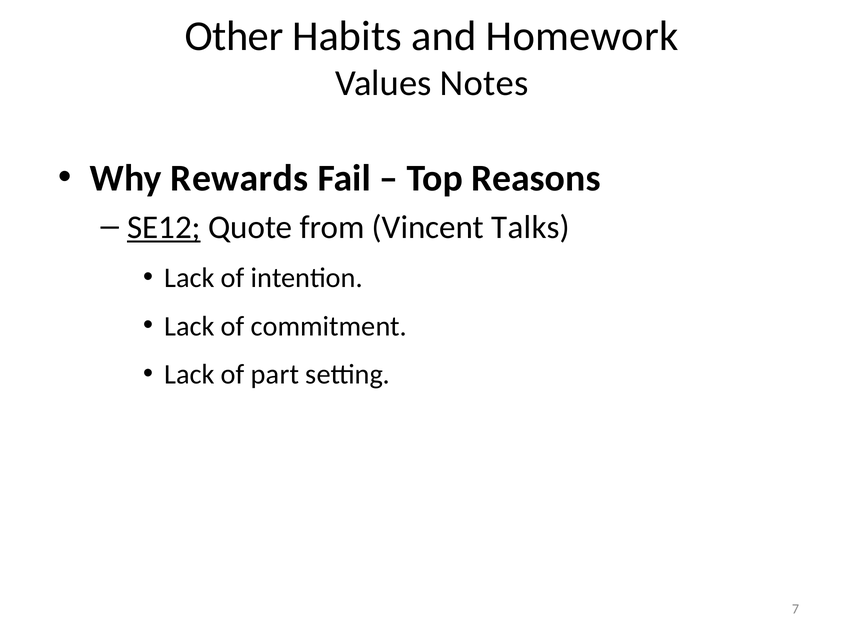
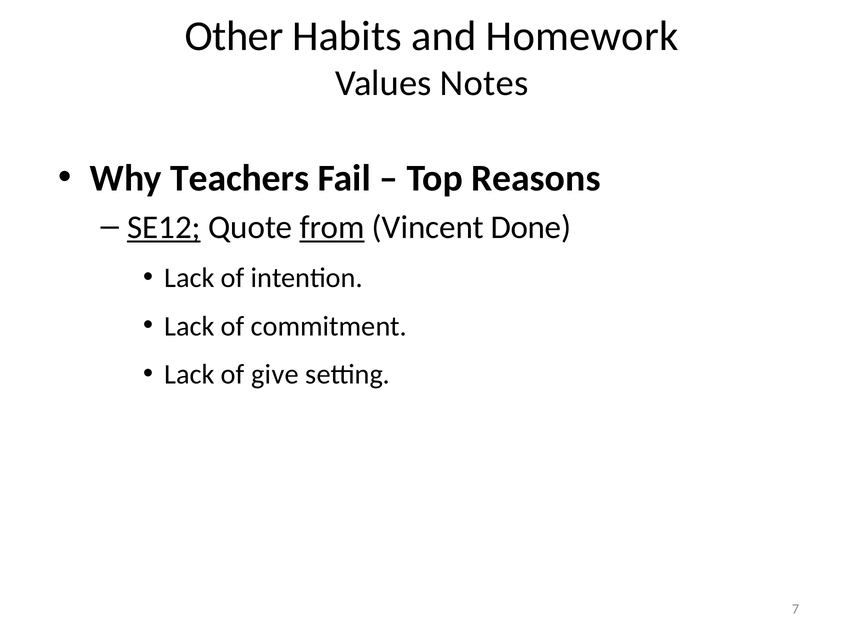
Rewards: Rewards -> Teachers (240, 178)
from underline: none -> present (332, 227)
Talks: Talks -> Done (531, 227)
part: part -> give (275, 374)
